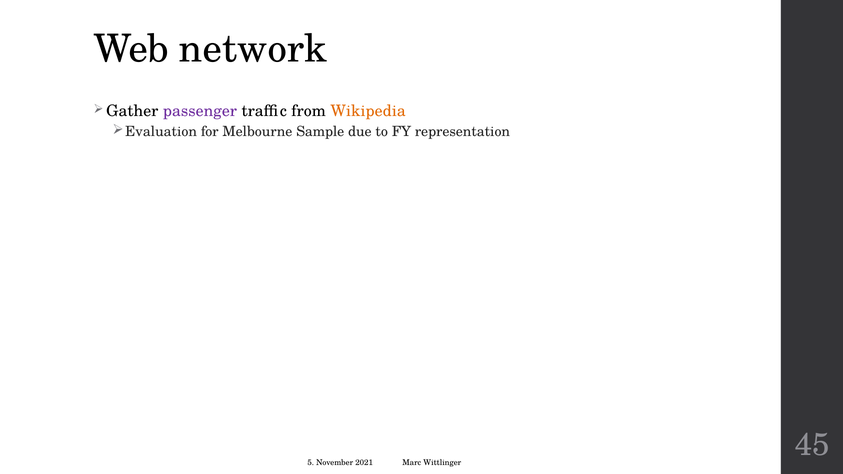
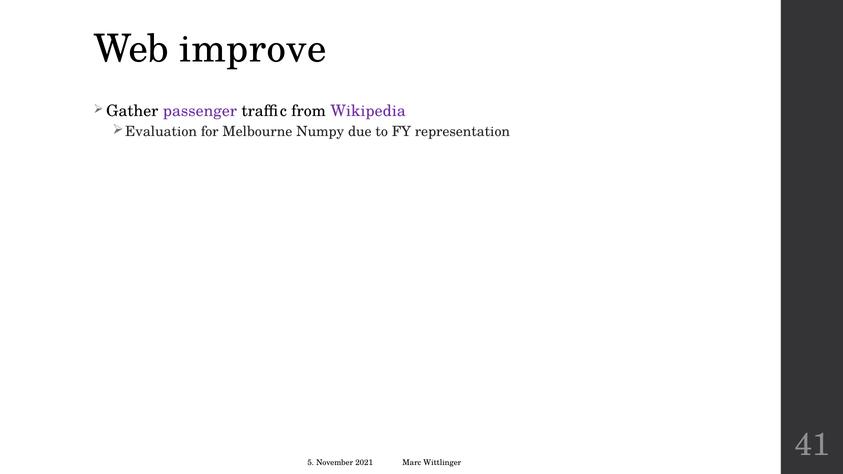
network: network -> improve (253, 49)
Wikipedia colour: orange -> purple (368, 111)
Sample: Sample -> Numpy (320, 132)
45: 45 -> 41 (812, 445)
